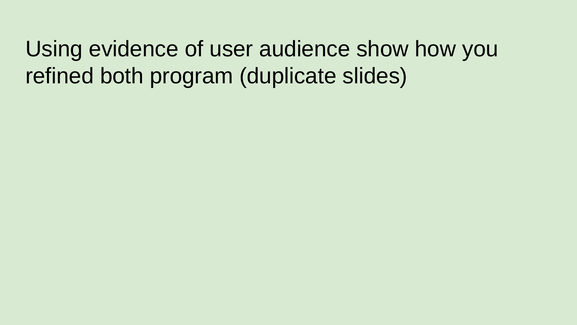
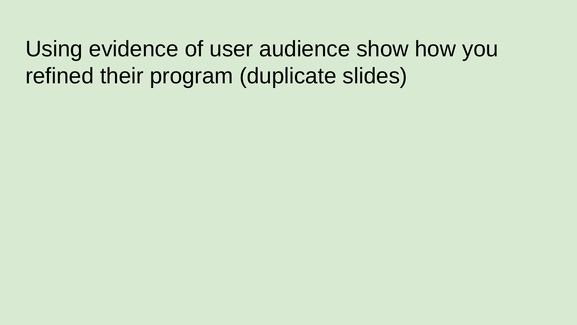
both: both -> their (122, 76)
